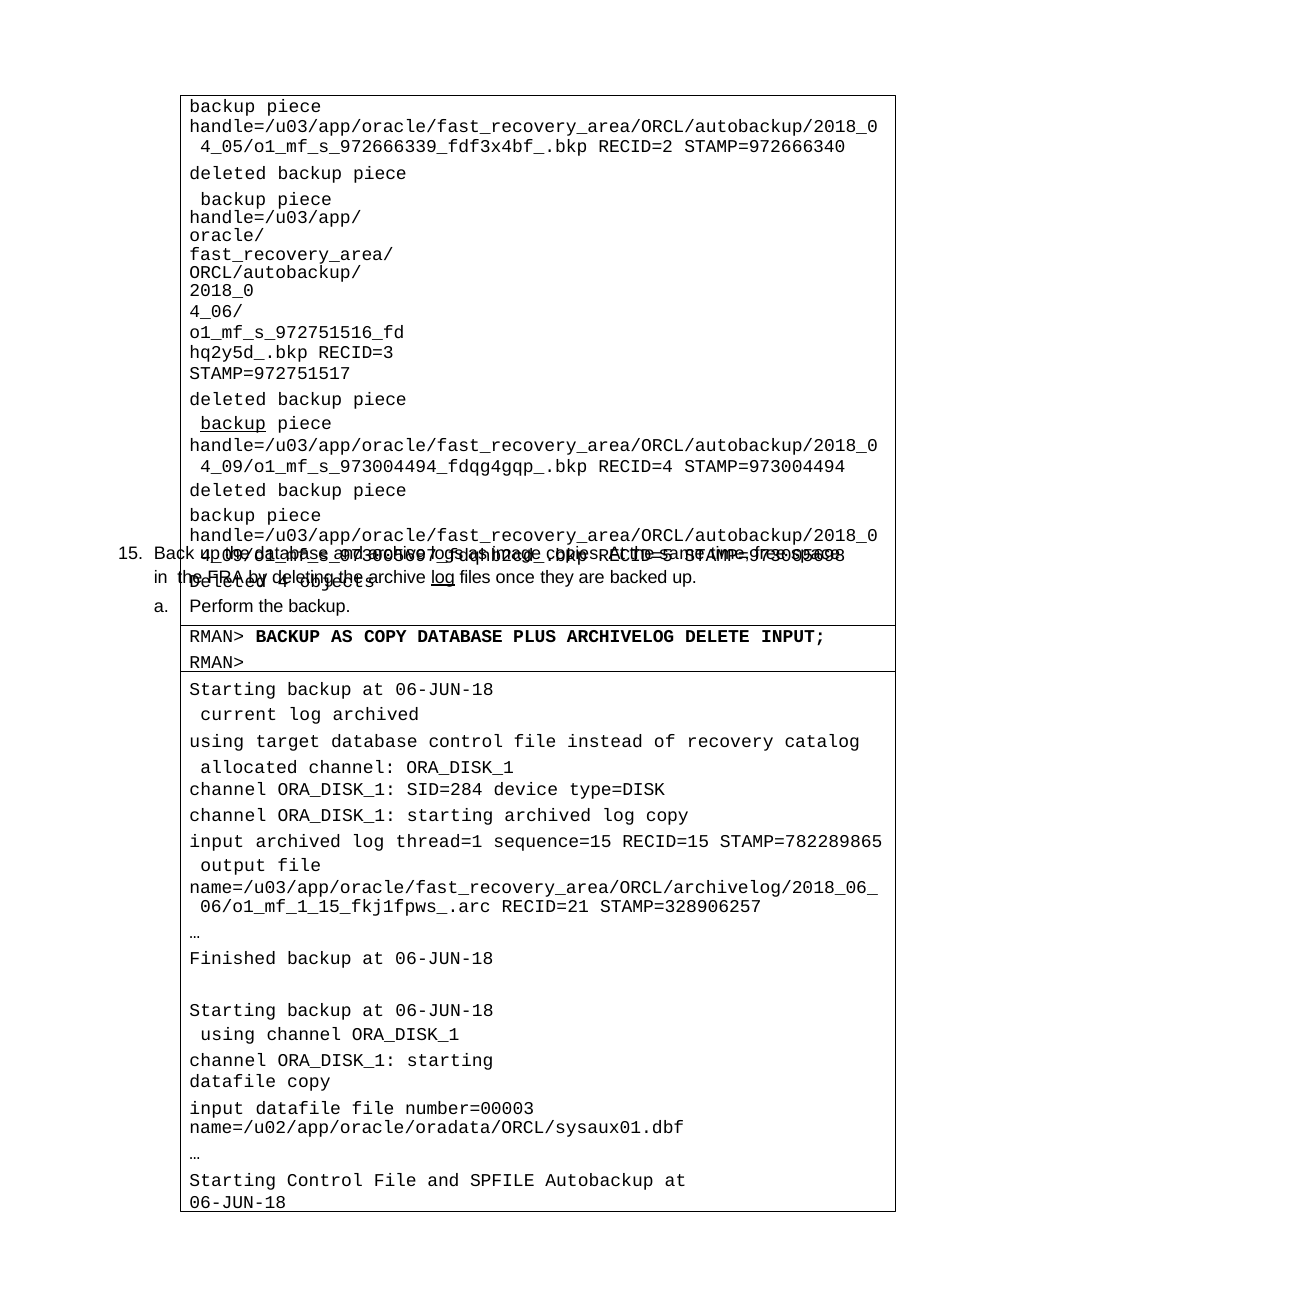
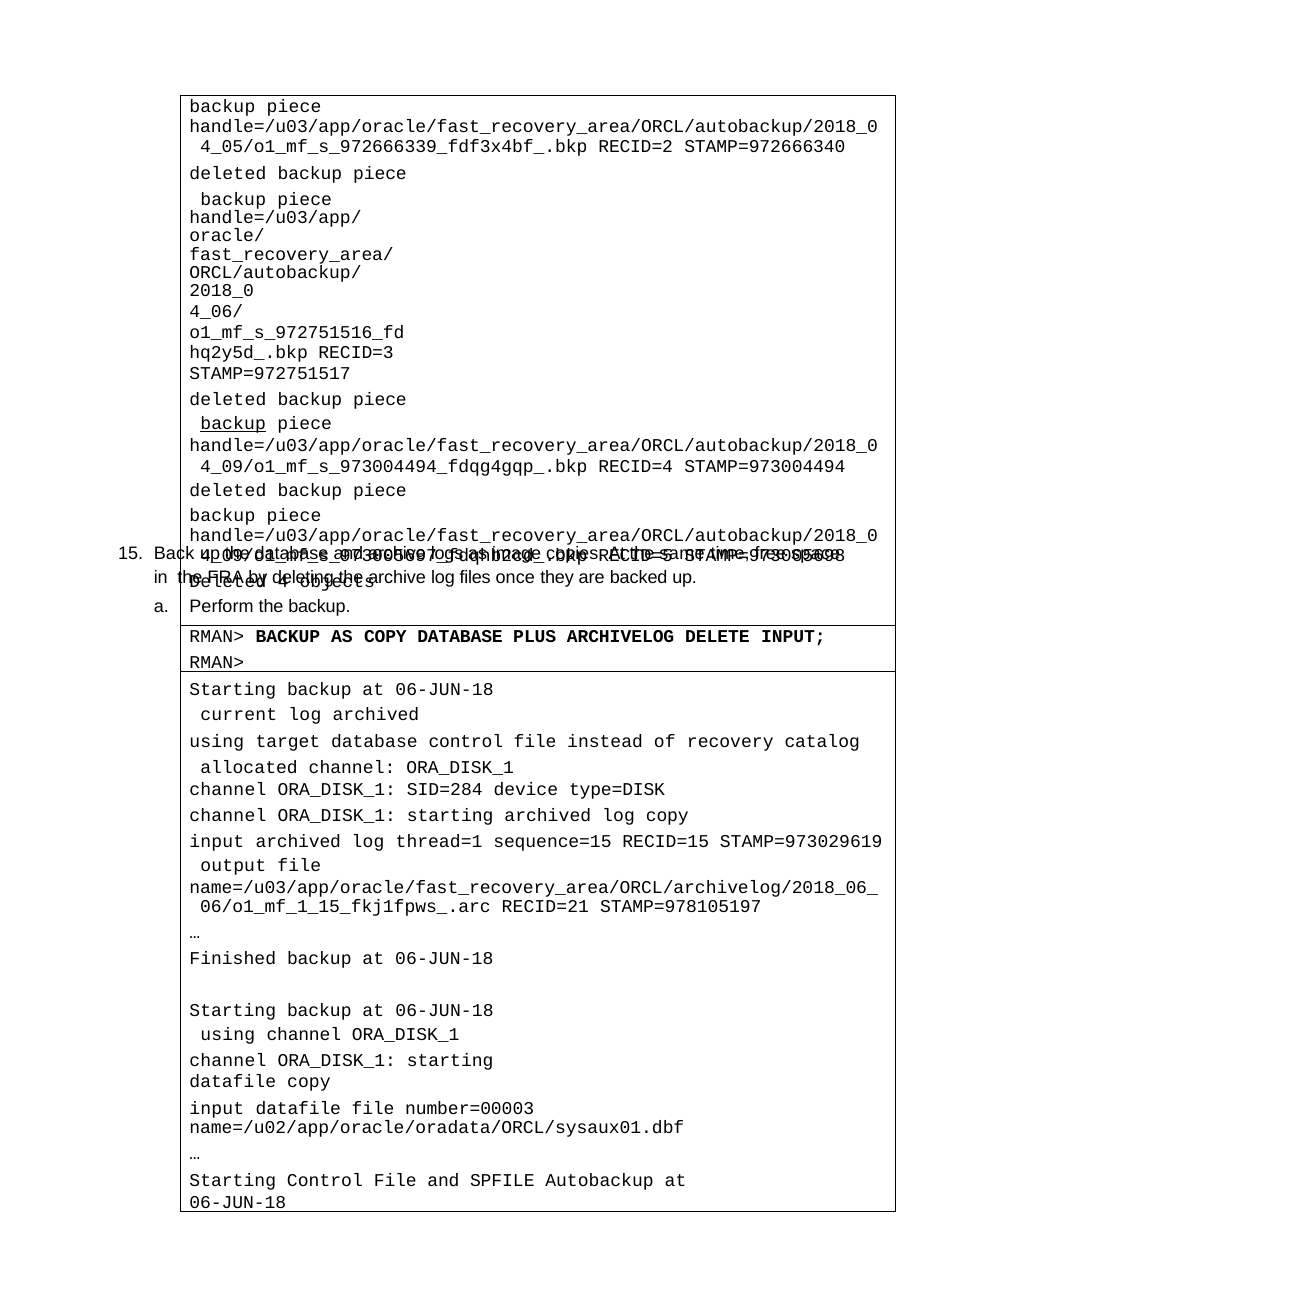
log underline: present -> none (443, 577)
STAMP=782289865: STAMP=782289865 -> STAMP=973029619 (801, 842)
STAMP=328906257: STAMP=328906257 -> STAMP=978105197 (681, 907)
